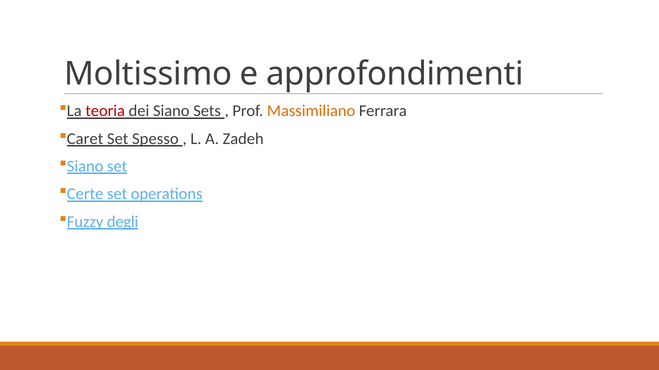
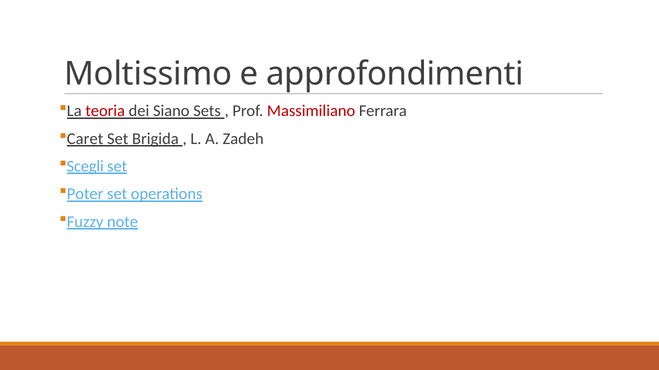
Massimiliano colour: orange -> red (311, 111)
Spesso: Spesso -> Brigida (155, 139)
Siano: Siano -> Scegli (85, 167)
Certe: Certe -> Poter (85, 194)
degli: degli -> note (123, 222)
